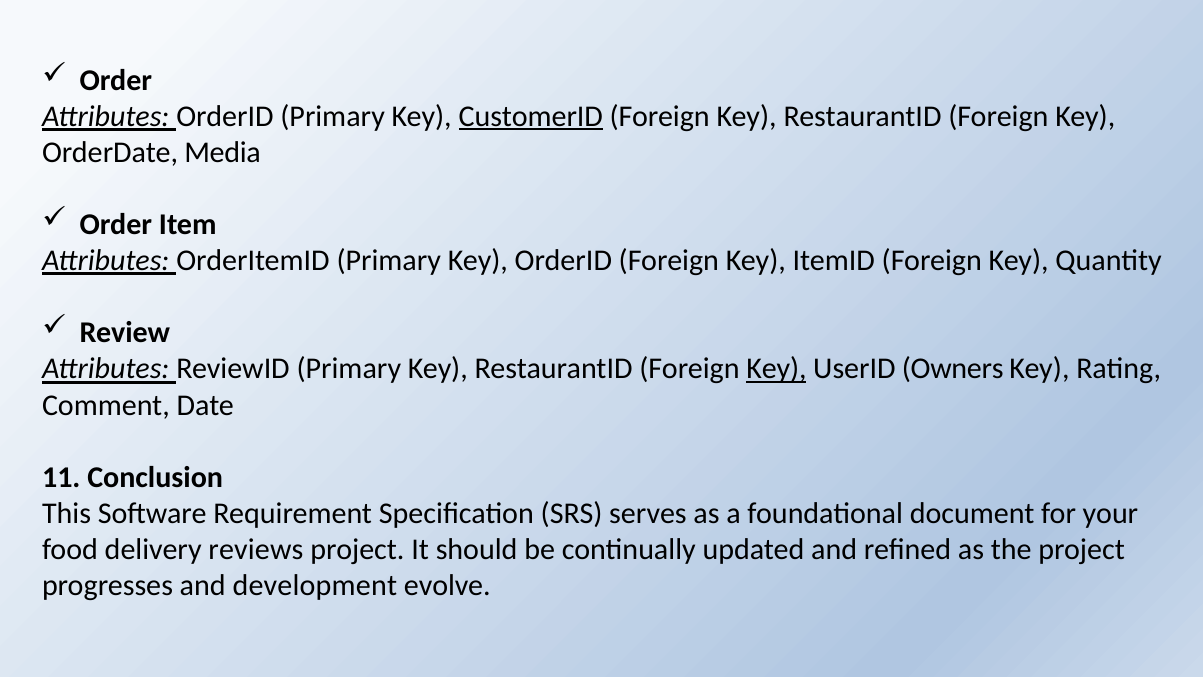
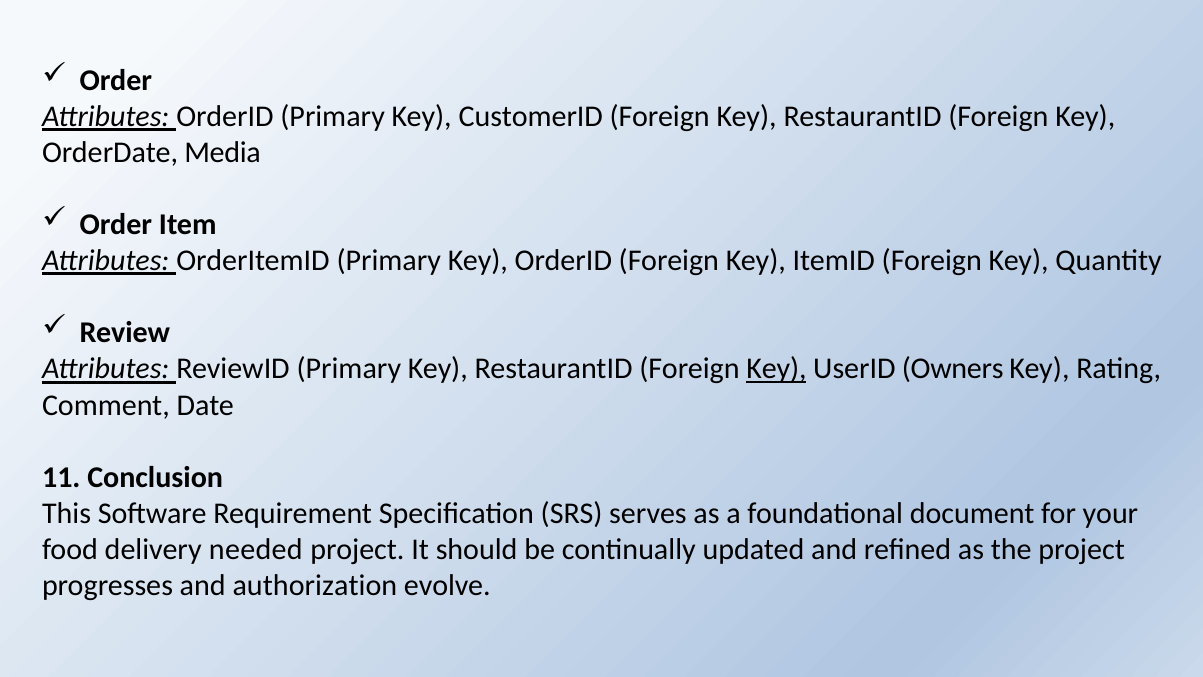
CustomerID underline: present -> none (531, 116)
reviews: reviews -> needed (256, 549)
development: development -> authorization (315, 585)
